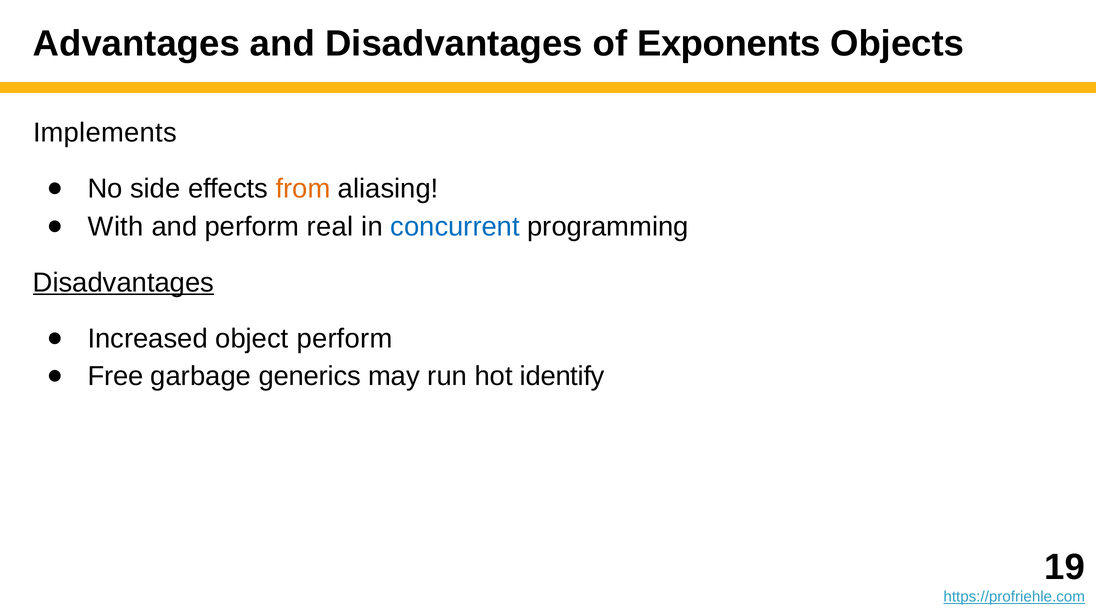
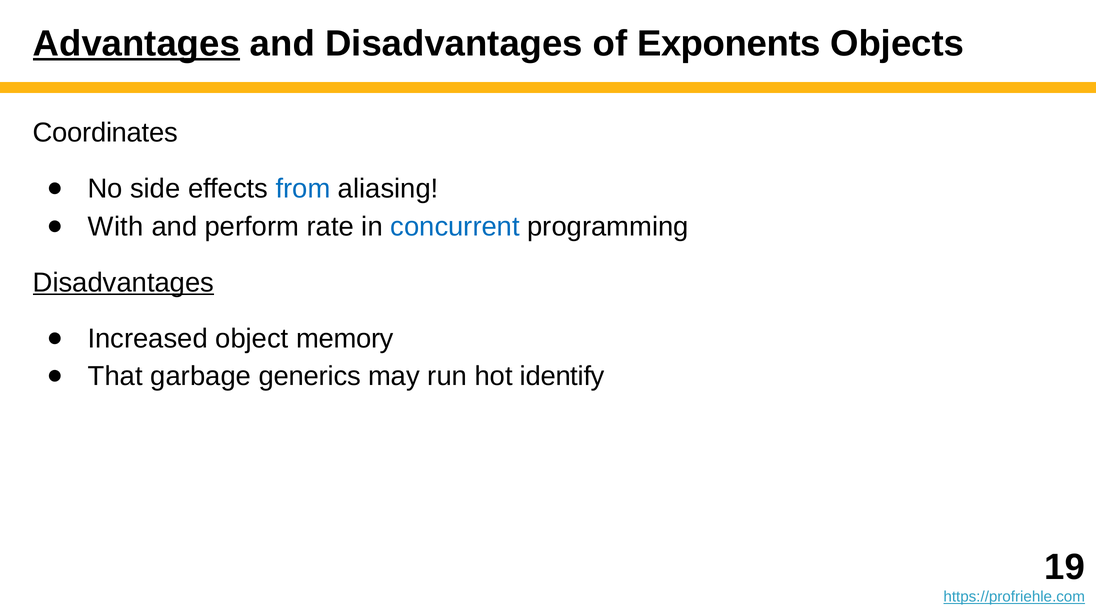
Advantages underline: none -> present (136, 44)
Implements: Implements -> Coordinates (105, 133)
from colour: orange -> blue (303, 189)
real: real -> rate (330, 227)
object perform: perform -> memory (345, 339)
Free: Free -> That (115, 377)
